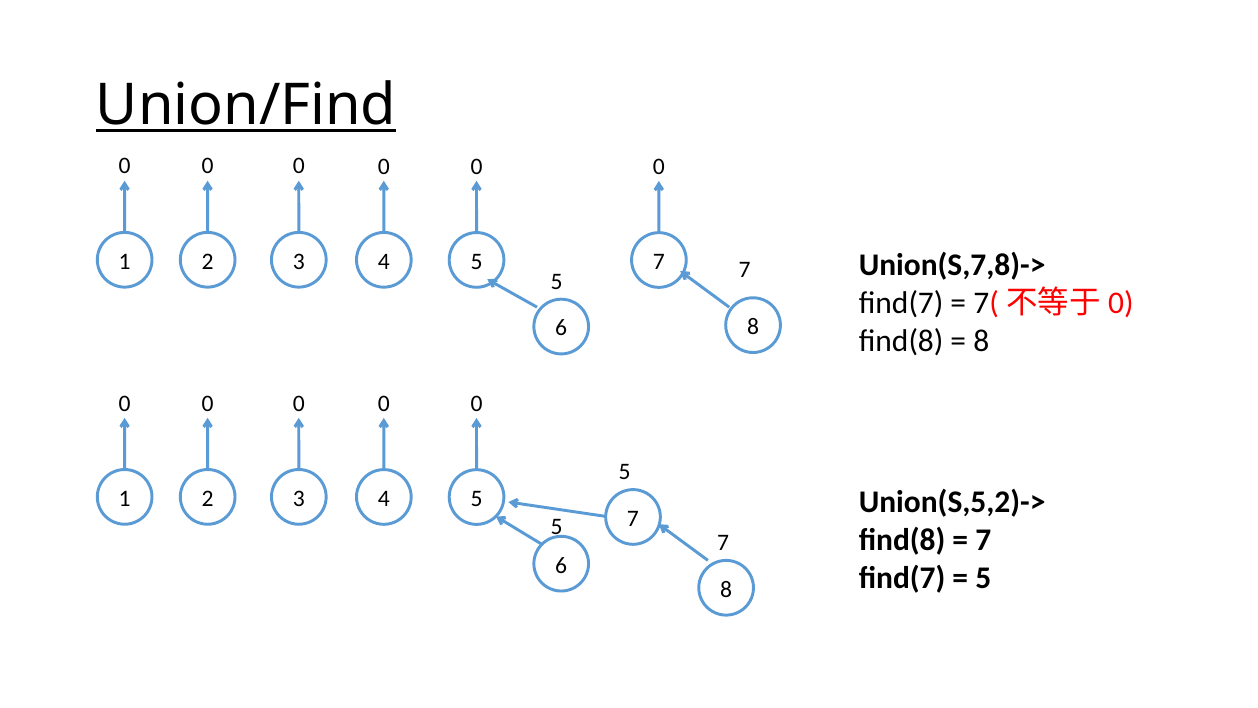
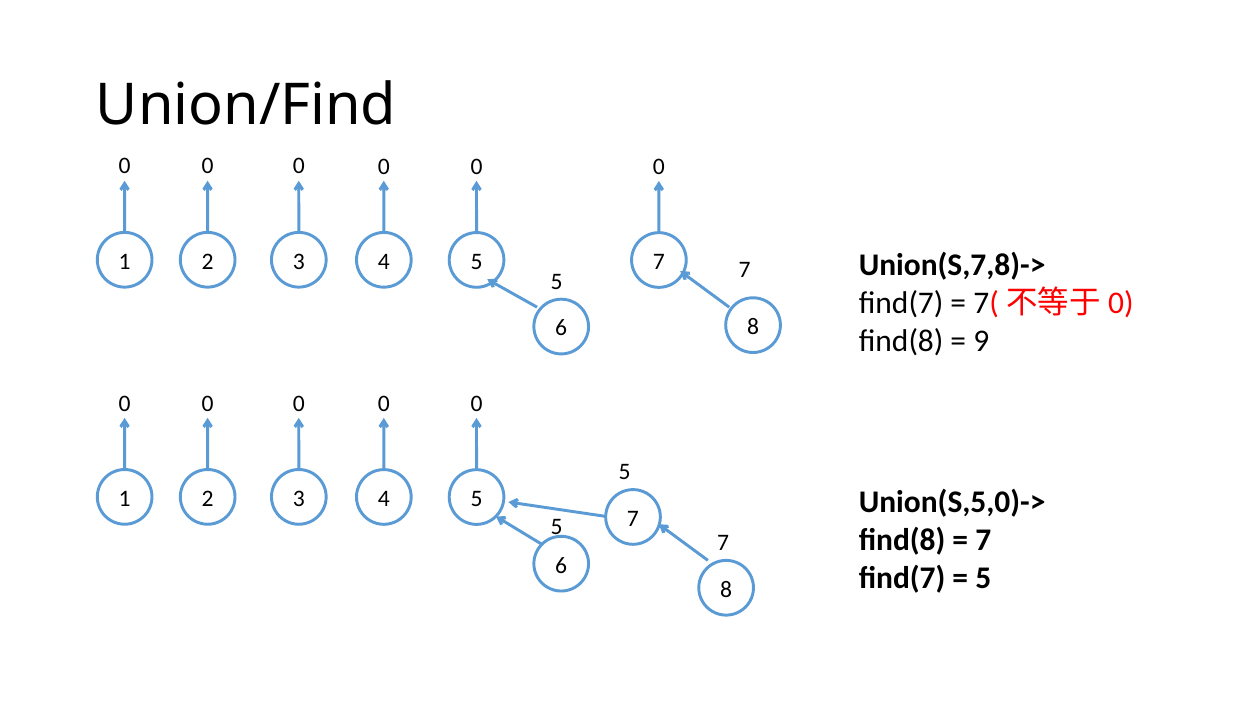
Union/Find underline: present -> none (246, 106)
8: 8 -> 9 (981, 341)
Union(S,5,2)->: Union(S,5,2)-> -> Union(S,5,0)-> (952, 502)
